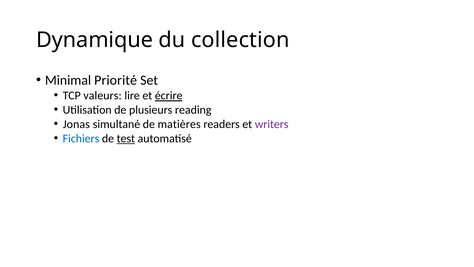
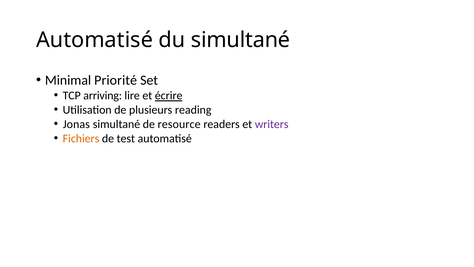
Dynamique: Dynamique -> Automatisé (95, 40)
du collection: collection -> simultané (241, 40)
valeurs: valeurs -> arriving (103, 96)
matières: matières -> resource (179, 124)
Fichiers colour: blue -> orange (81, 138)
test underline: present -> none (126, 138)
